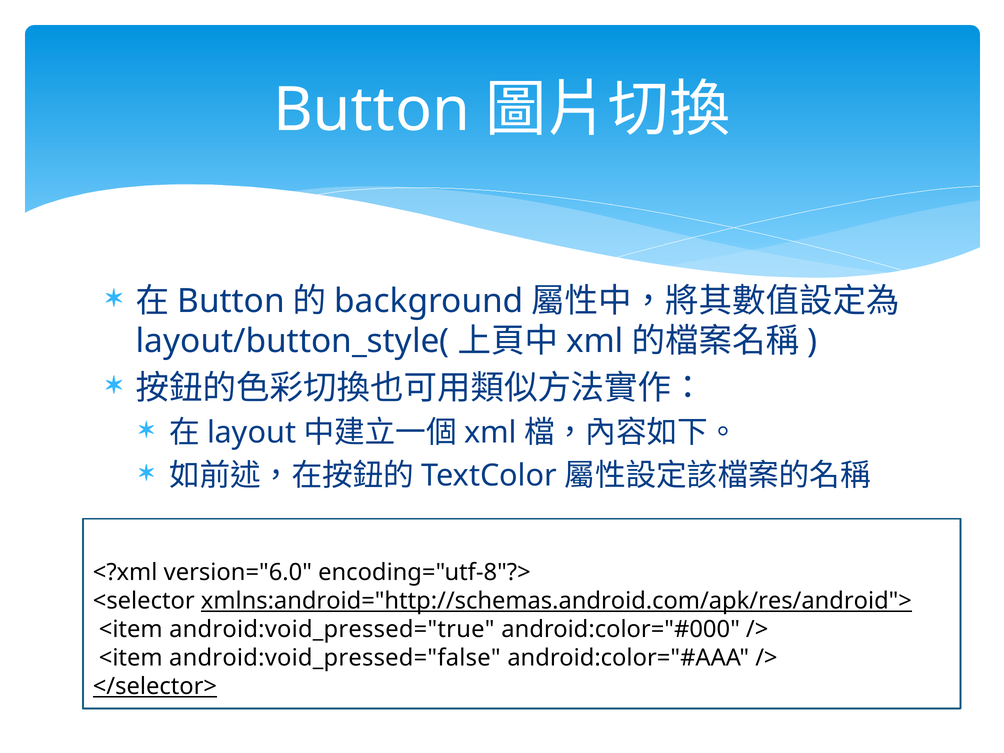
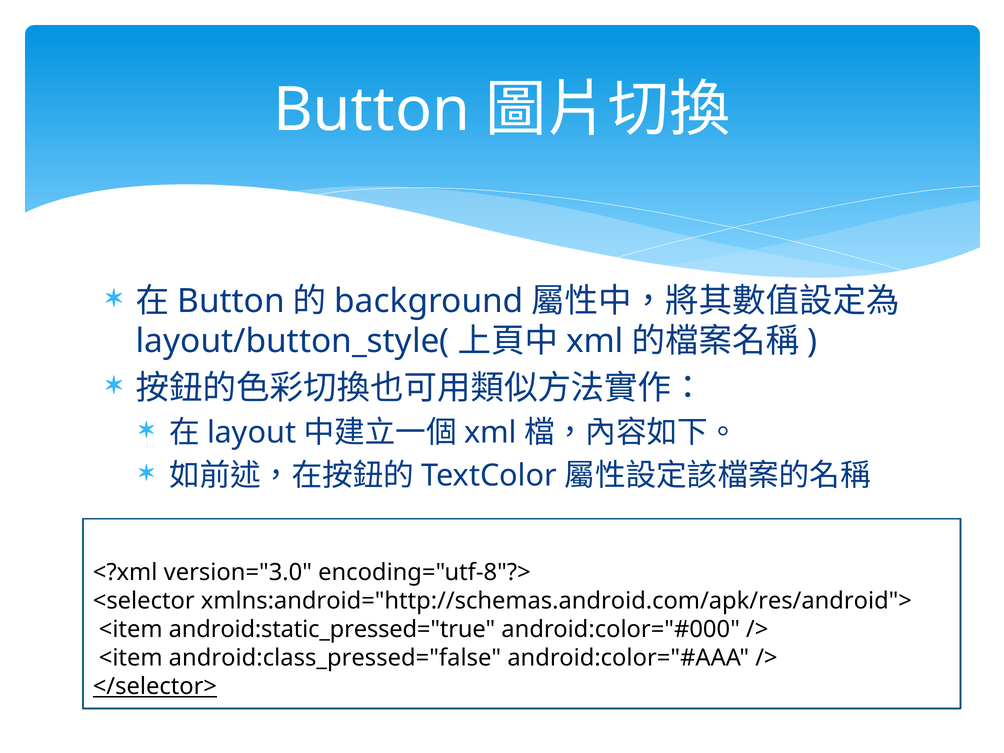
version="6.0: version="6.0 -> version="3.0 (238, 573)
xmlns:android="http://schemas.android.com/apk/res/android"> underline: present -> none (556, 601)
android:void_pressed="true: android:void_pressed="true -> android:static_pressed="true (332, 630)
android:void_pressed="false: android:void_pressed="false -> android:class_pressed="false (335, 658)
